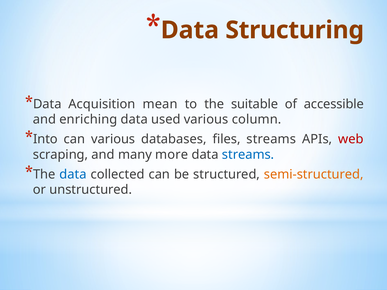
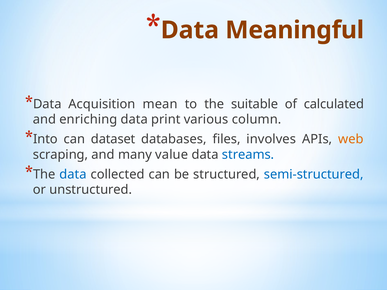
Structuring: Structuring -> Meaningful (295, 30)
accessible: accessible -> calculated (334, 104)
used: used -> print (166, 120)
can various: various -> dataset (113, 139)
files streams: streams -> involves (271, 139)
web colour: red -> orange (351, 139)
more: more -> value (172, 155)
semi-structured colour: orange -> blue (314, 174)
